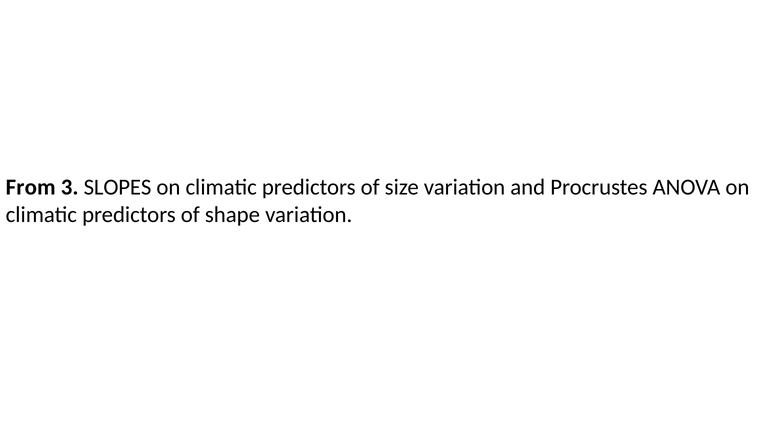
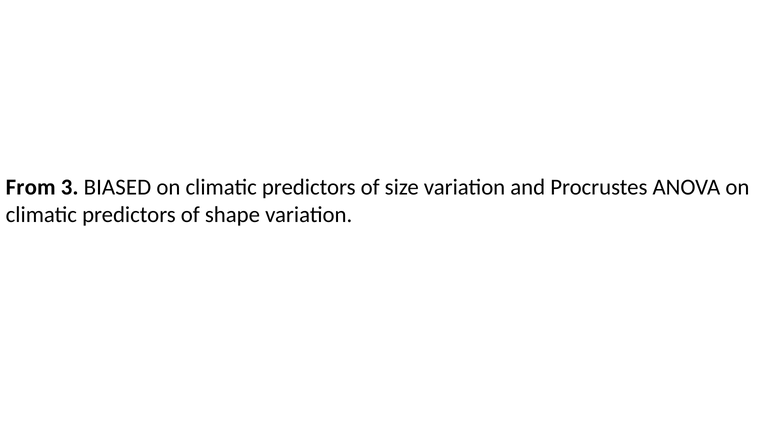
SLOPES: SLOPES -> BIASED (117, 187)
